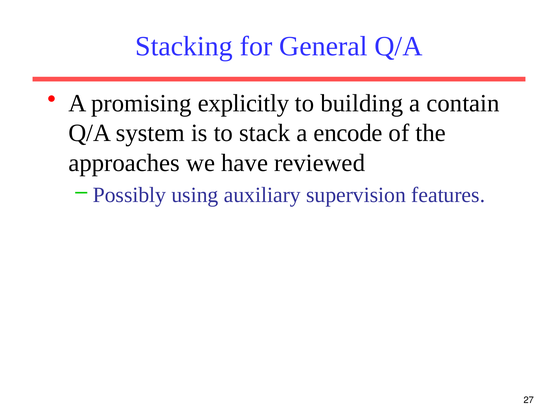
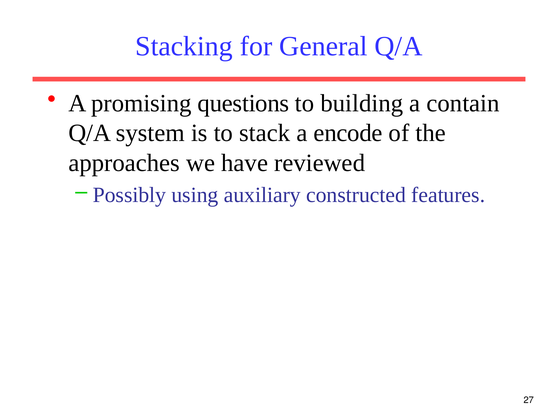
explicitly: explicitly -> questions (243, 103)
supervision: supervision -> constructed (356, 195)
